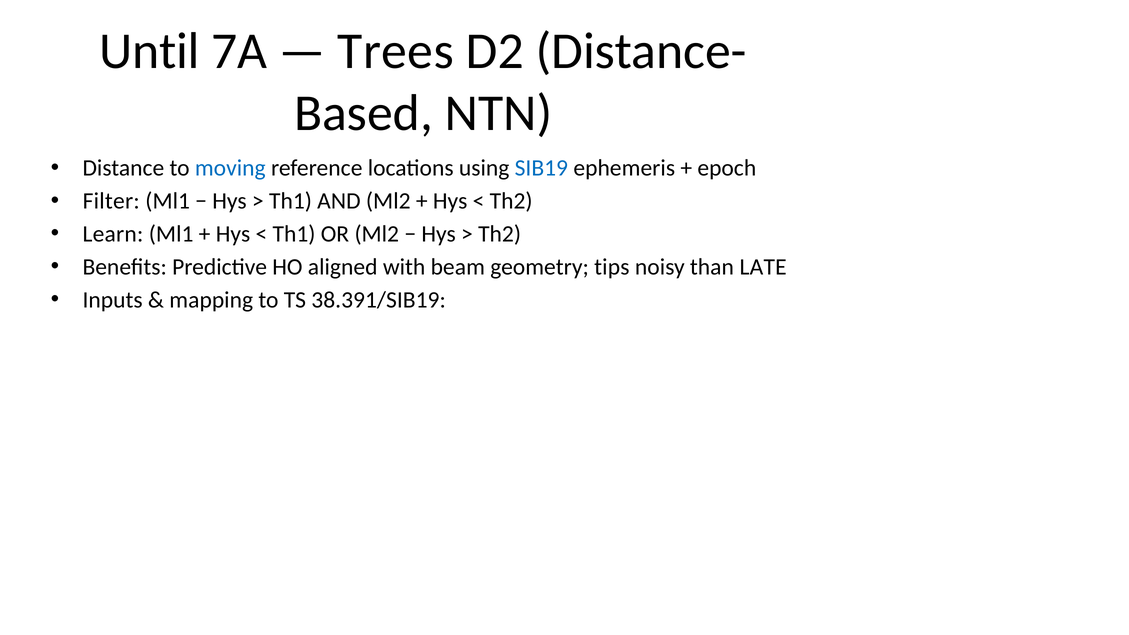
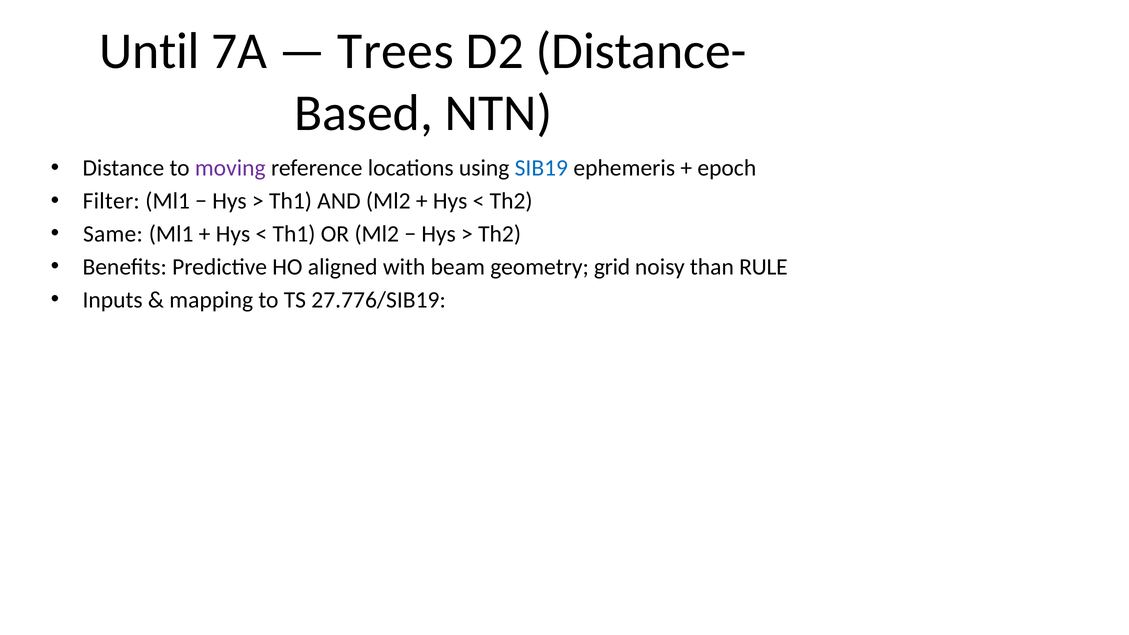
moving colour: blue -> purple (230, 168)
Learn: Learn -> Same (113, 234)
tips: tips -> grid (612, 267)
LATE: LATE -> RULE (763, 267)
38.391/SIB19: 38.391/SIB19 -> 27.776/SIB19 (379, 300)
